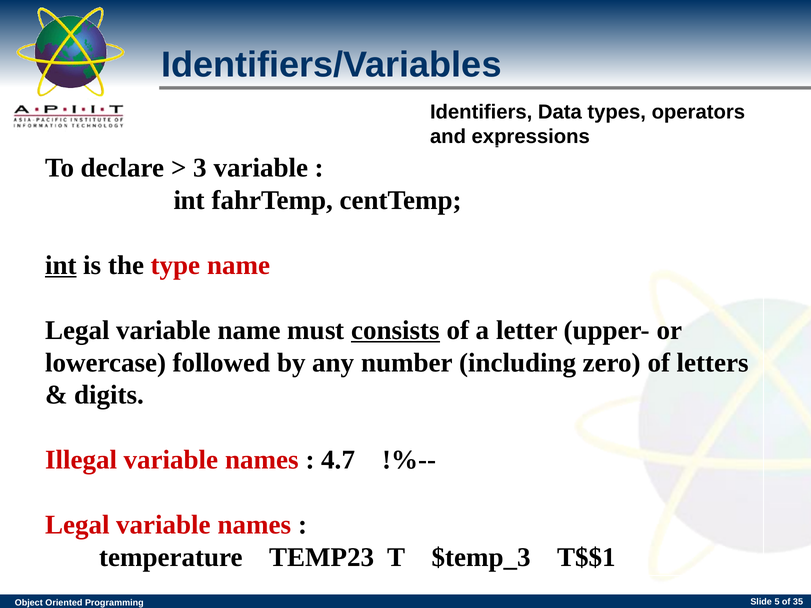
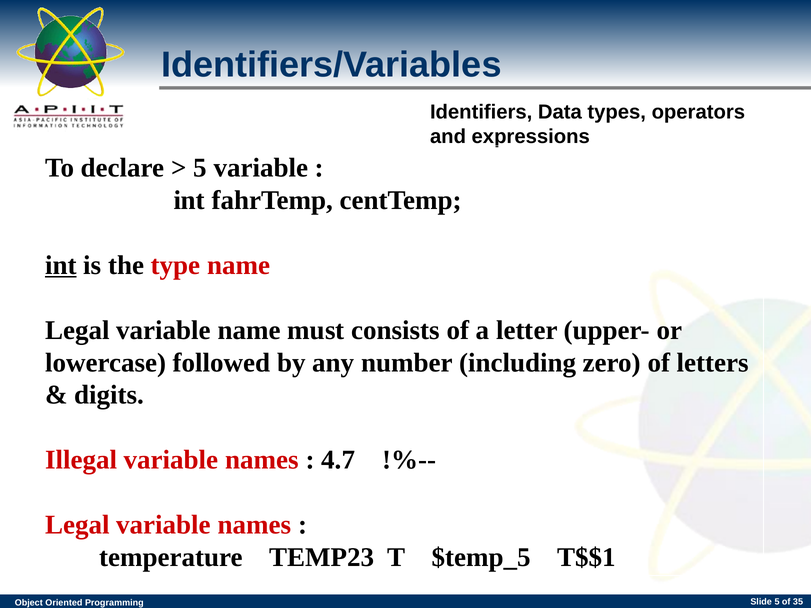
3: 3 -> 5 (200, 168)
consists underline: present -> none (396, 330)
$temp_3: $temp_3 -> $temp_5 (481, 557)
